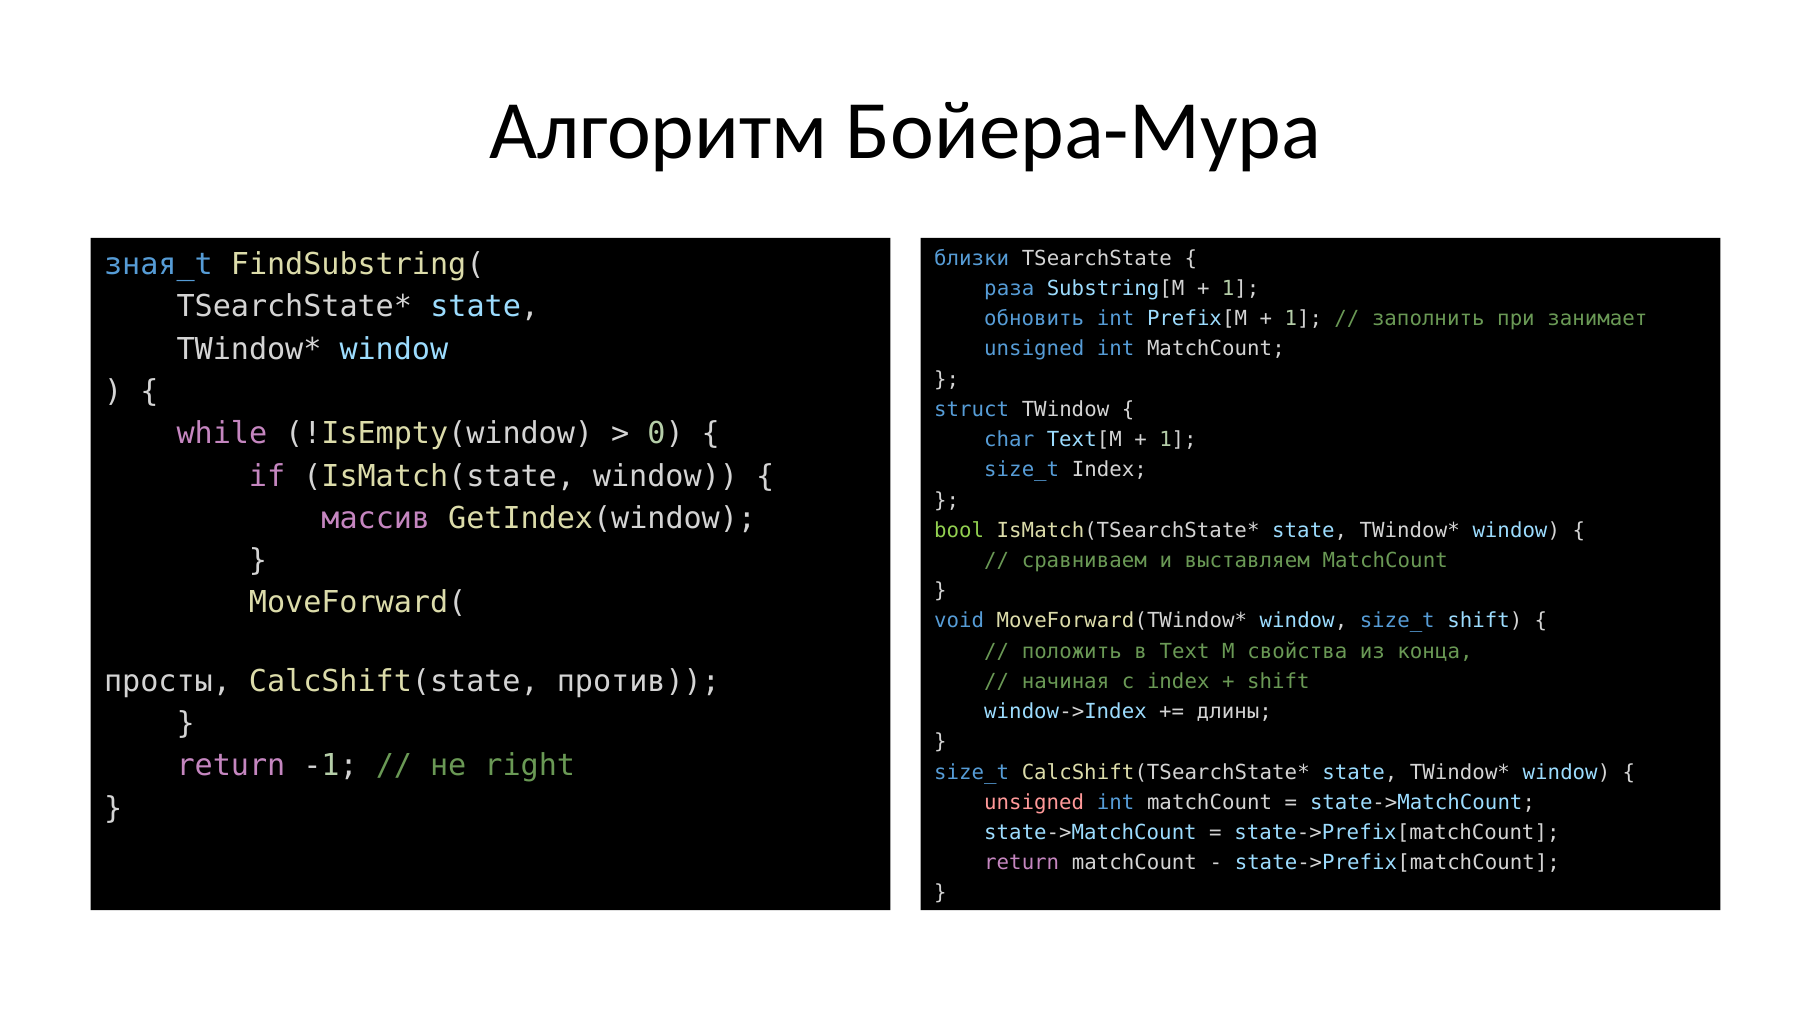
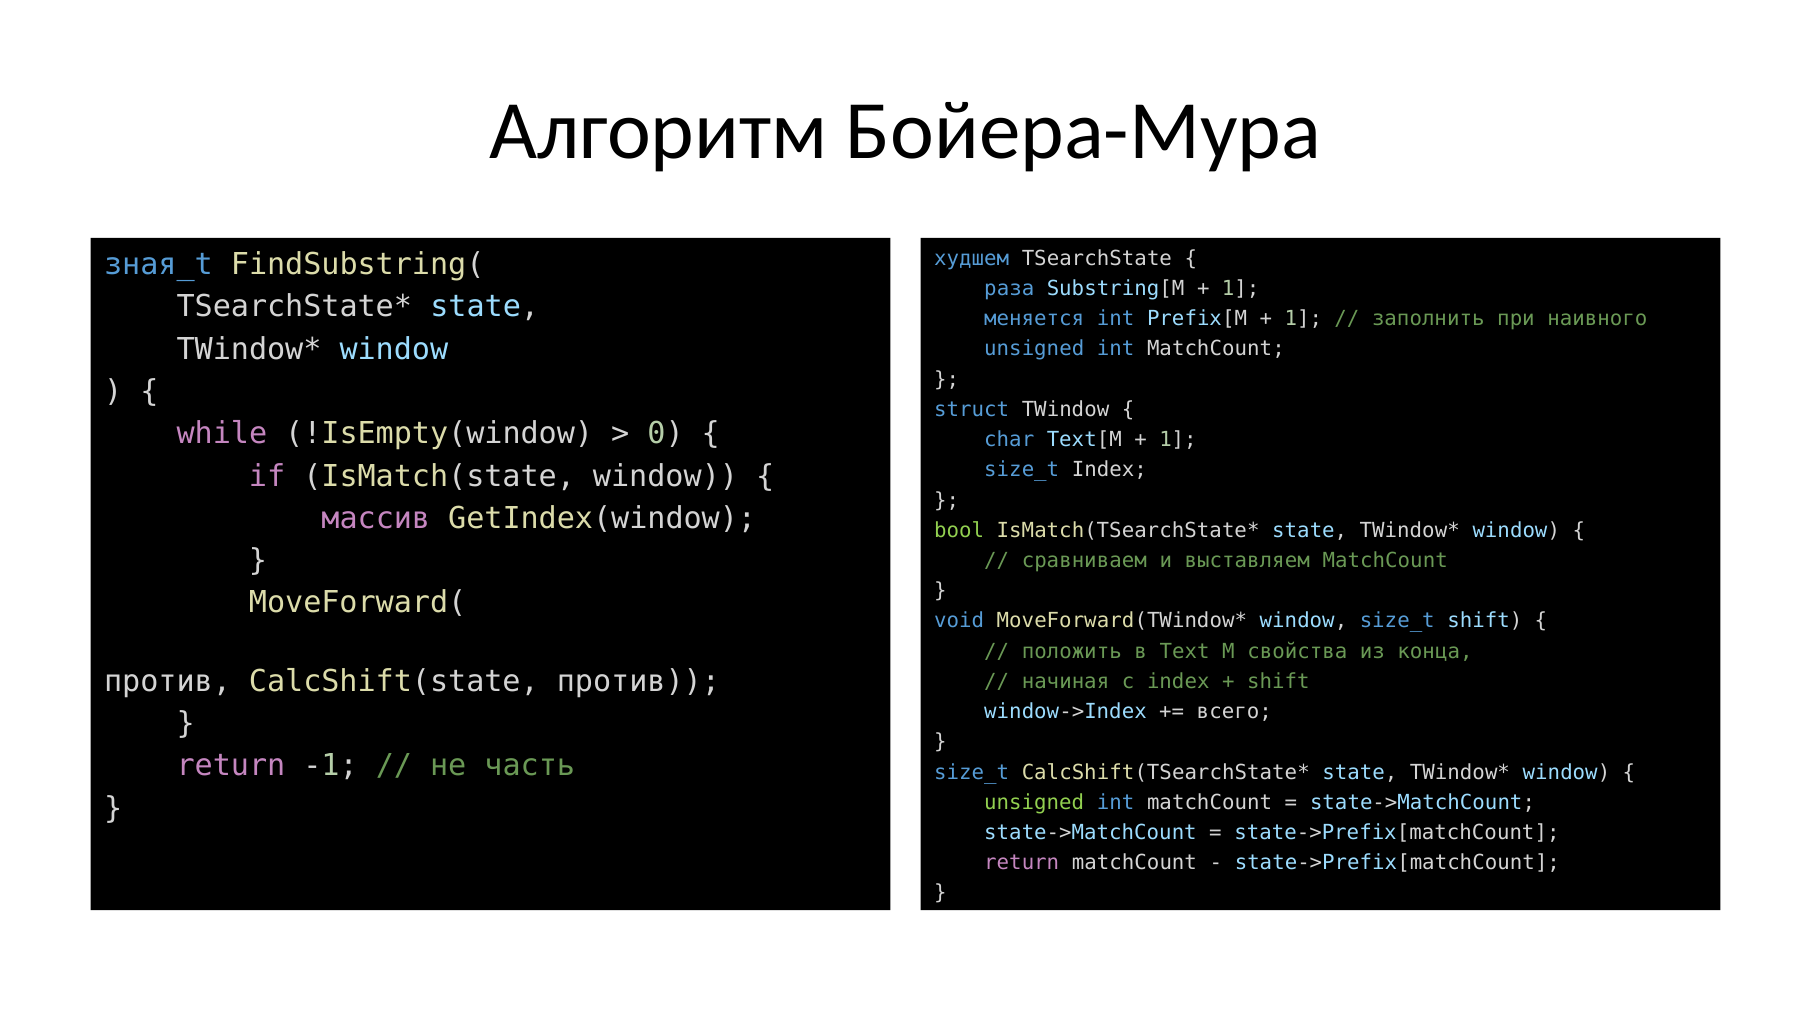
близки: близки -> худшем (972, 258)
обновить: обновить -> меняется (1034, 319)
занимает: занимает -> наивного (1597, 319)
просты: просты -> против (168, 681)
длины: длины -> всего (1234, 712)
right: right -> часть (530, 766)
unsigned colour: pink -> light green (1034, 802)
